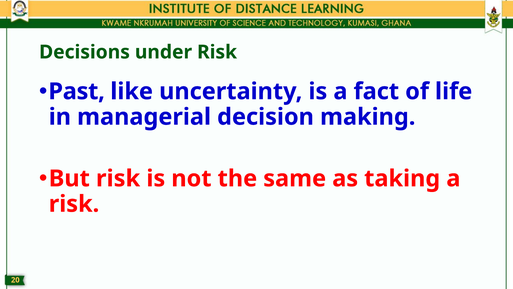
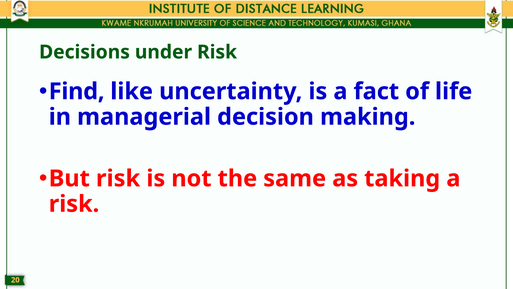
Past: Past -> Find (77, 91)
